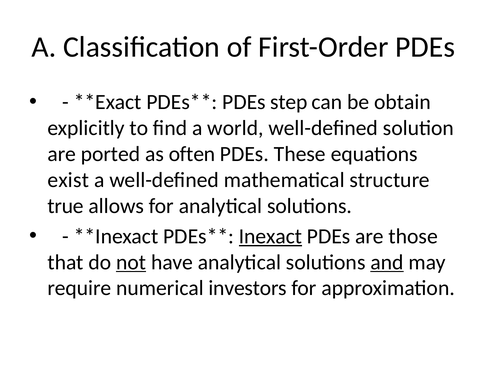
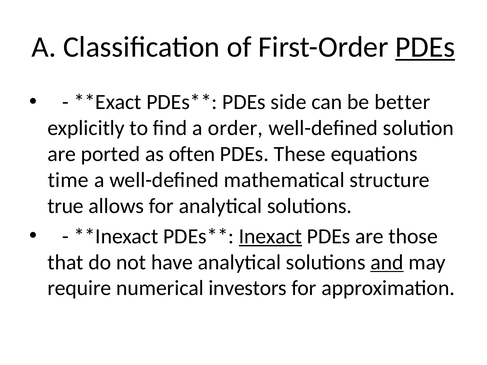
PDEs underline: none -> present (425, 47)
step: step -> side (289, 102)
obtain: obtain -> better (402, 102)
world: world -> order (235, 128)
exist: exist -> time (68, 180)
not underline: present -> none (131, 262)
